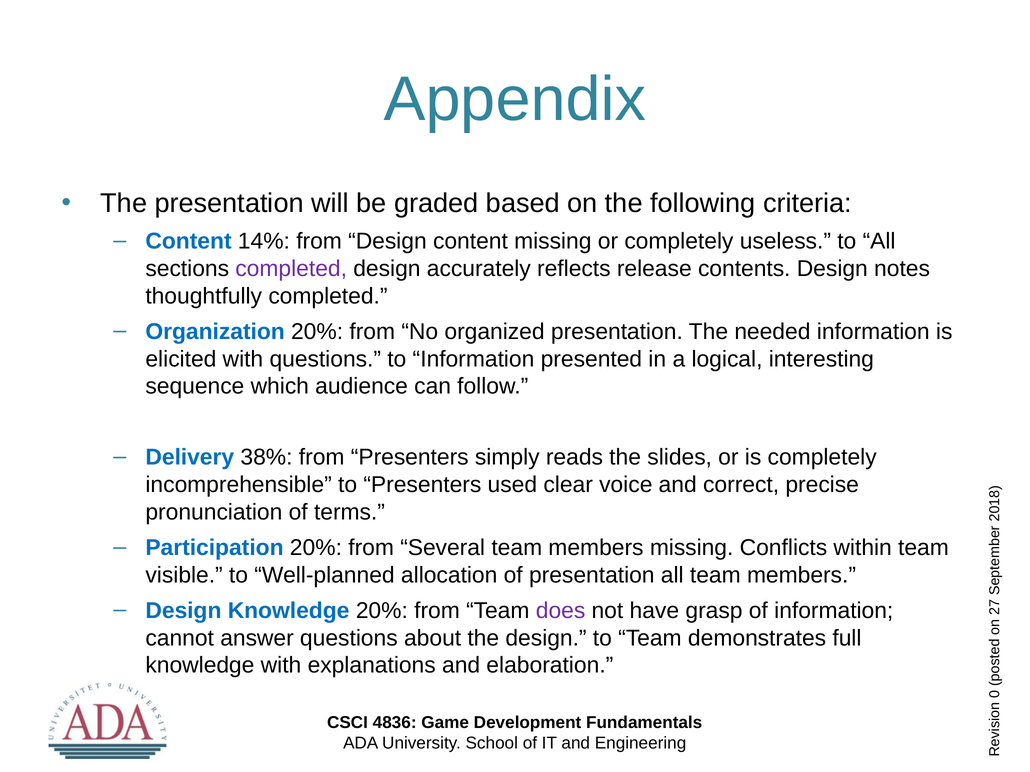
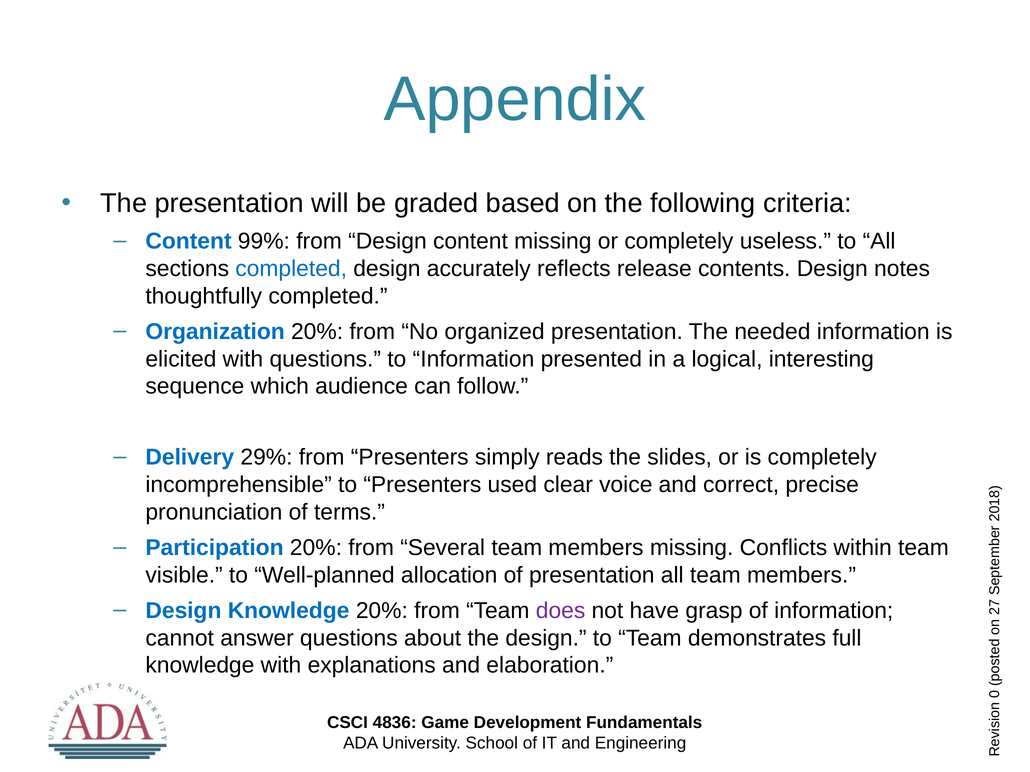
14%: 14% -> 99% (264, 241)
completed colour: purple -> blue (291, 269)
38%: 38% -> 29% (266, 458)
